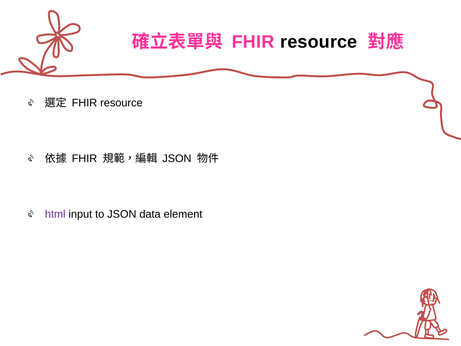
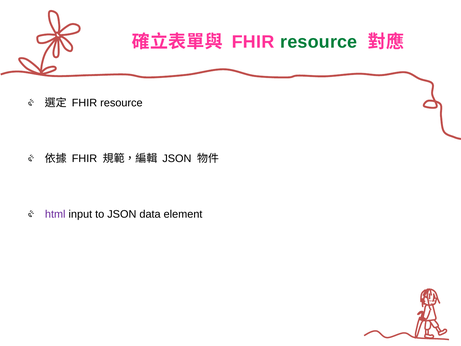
resource colour: black -> green (319, 42)
